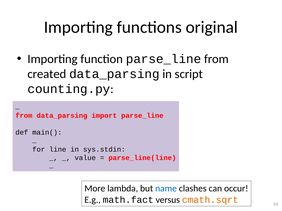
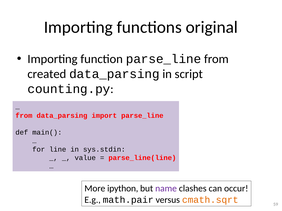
lambda: lambda -> ipython (123, 189)
name colour: blue -> purple (166, 189)
math.fact: math.fact -> math.pair (128, 200)
